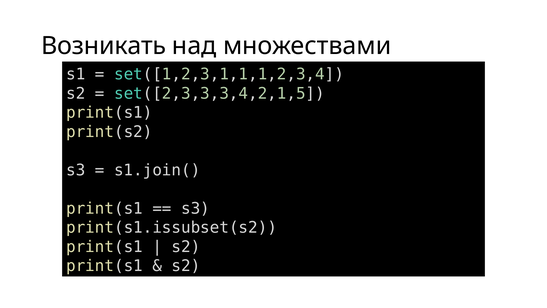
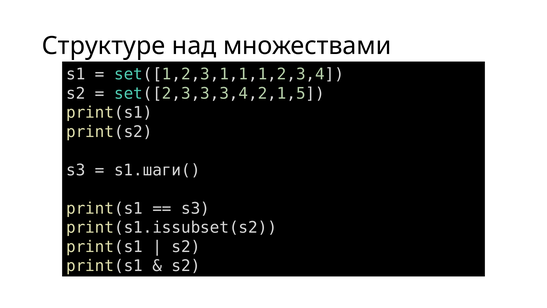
Возникать: Возникать -> Структуре (104, 46)
s1.join(: s1.join( -> s1.шаги( (157, 170)
